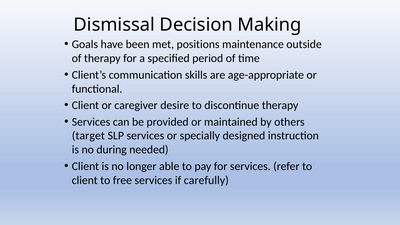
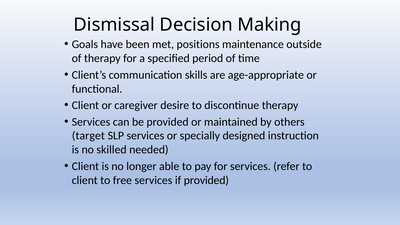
during: during -> skilled (112, 150)
if carefully: carefully -> provided (206, 180)
